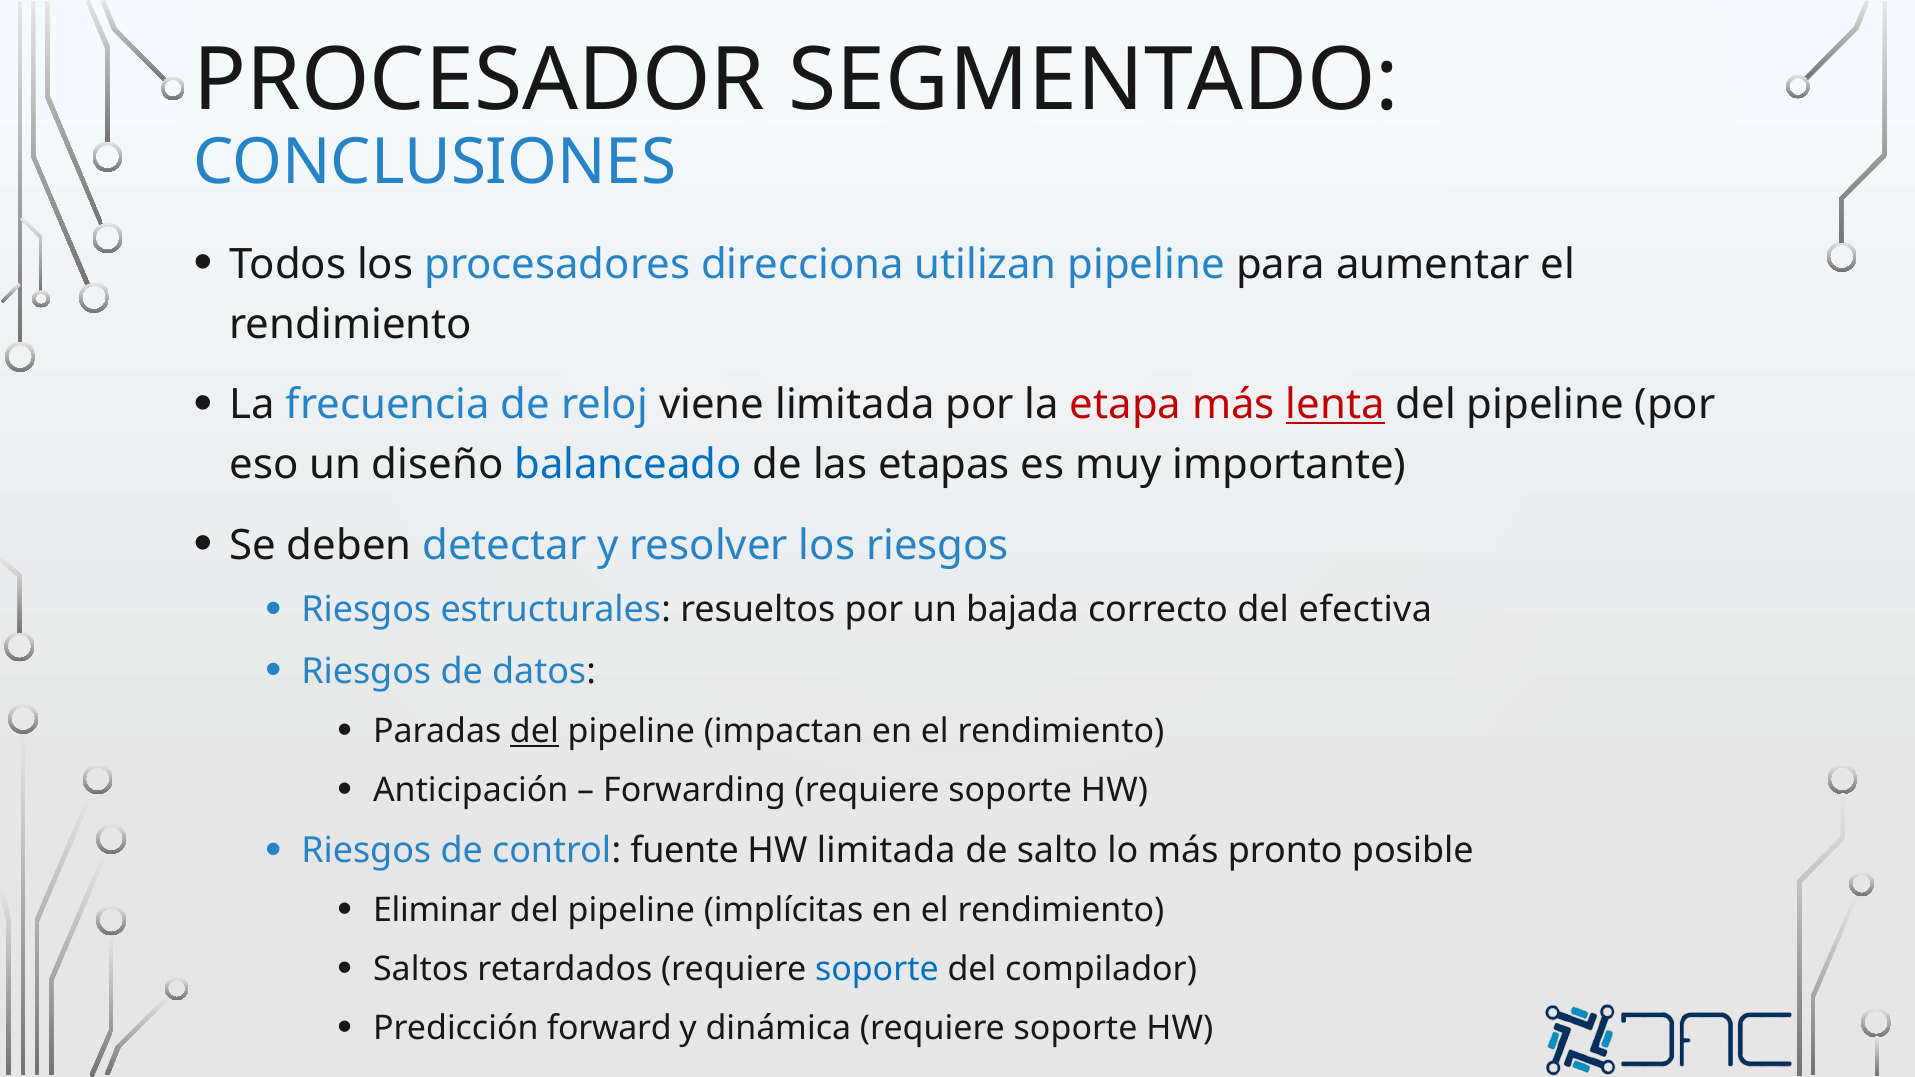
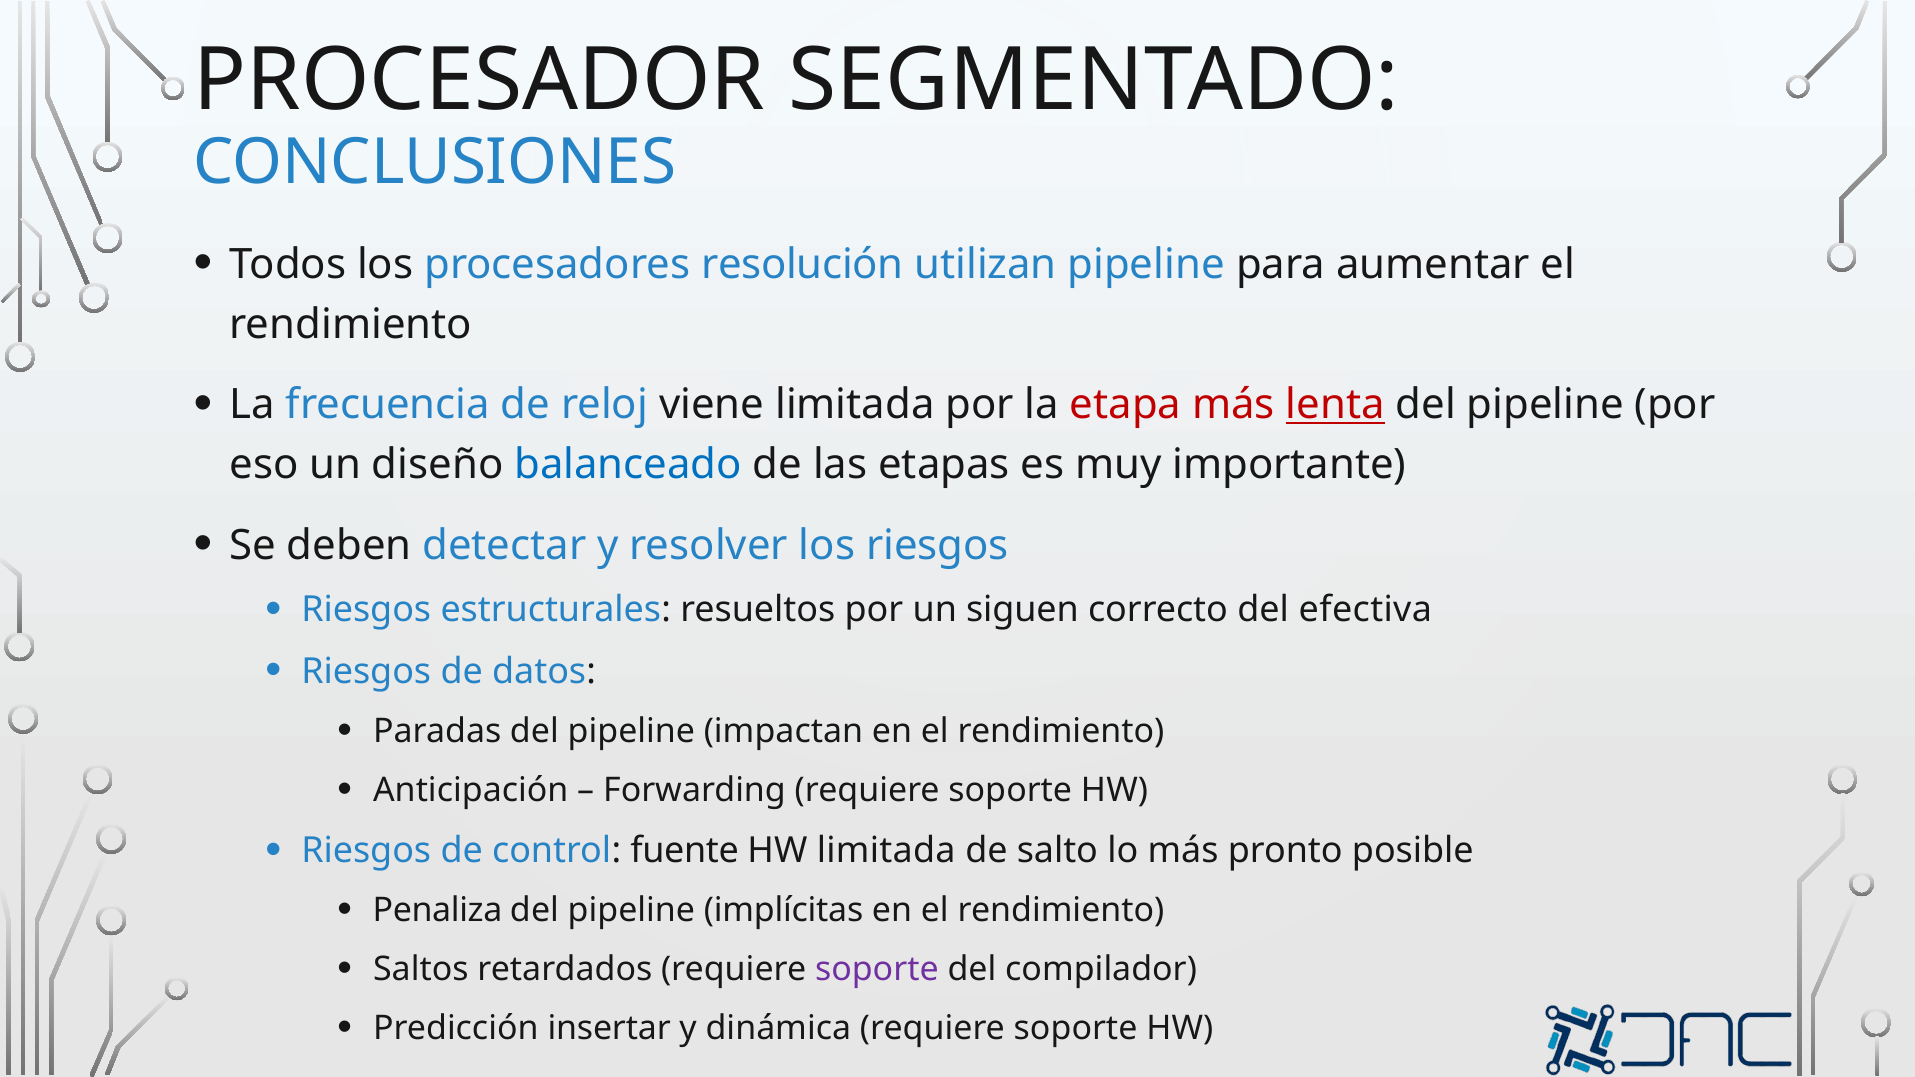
direcciona: direcciona -> resolución (803, 264)
bajada: bajada -> siguen (1022, 610)
del underline: present -> none (534, 732)
Eliminar: Eliminar -> Penaliza (437, 911)
soporte colour: blue -> purple (877, 970)
forward: forward -> insertar (609, 1028)
